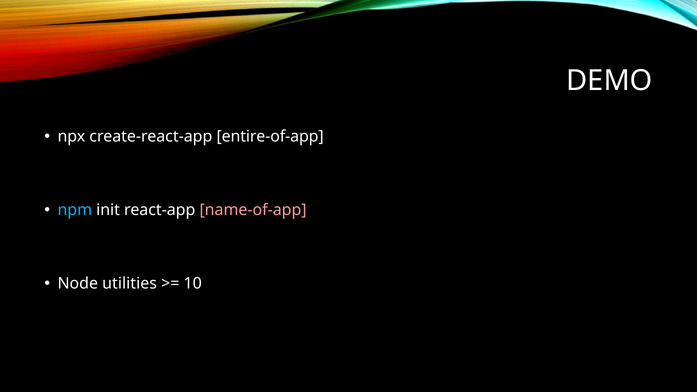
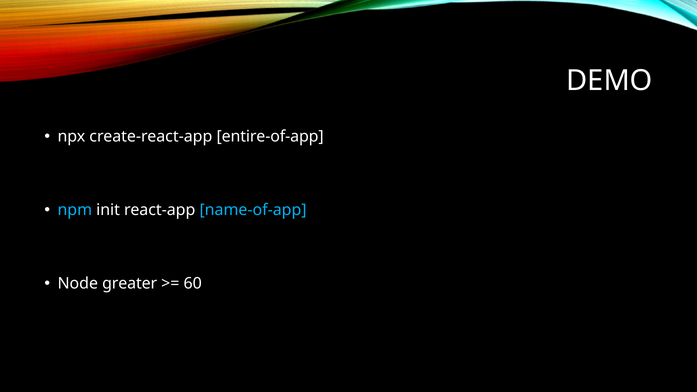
name-of-app colour: pink -> light blue (253, 210)
utilities: utilities -> greater (130, 284)
10: 10 -> 60 (193, 284)
